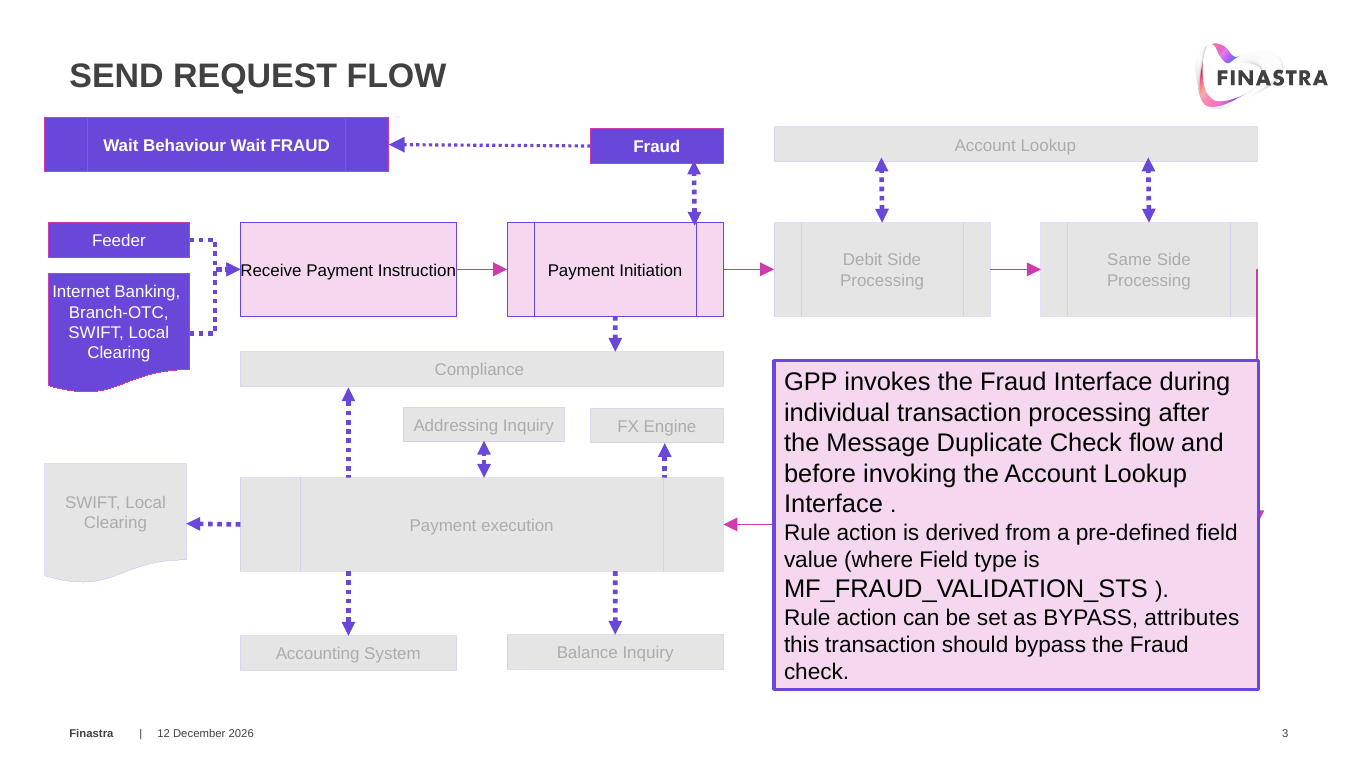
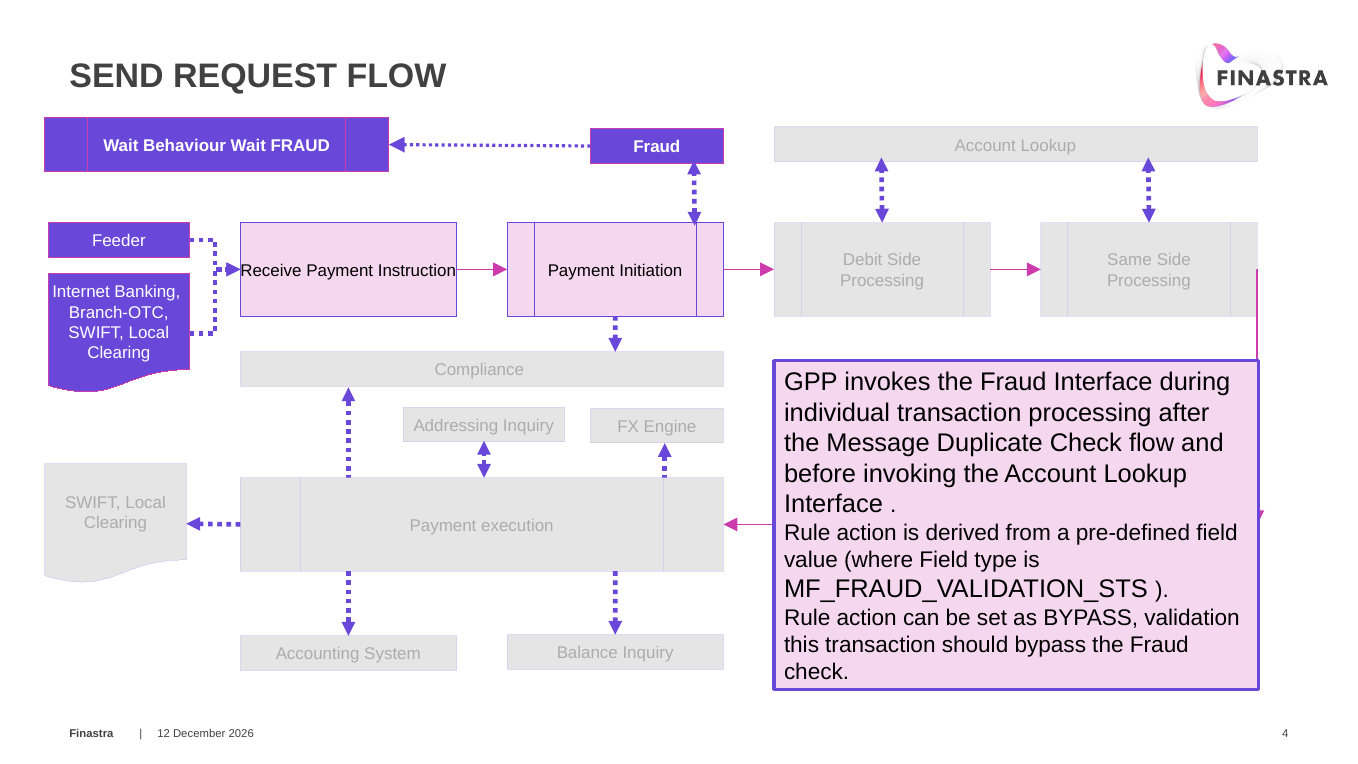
attributes: attributes -> validation (1192, 618)
3: 3 -> 4 (1285, 733)
